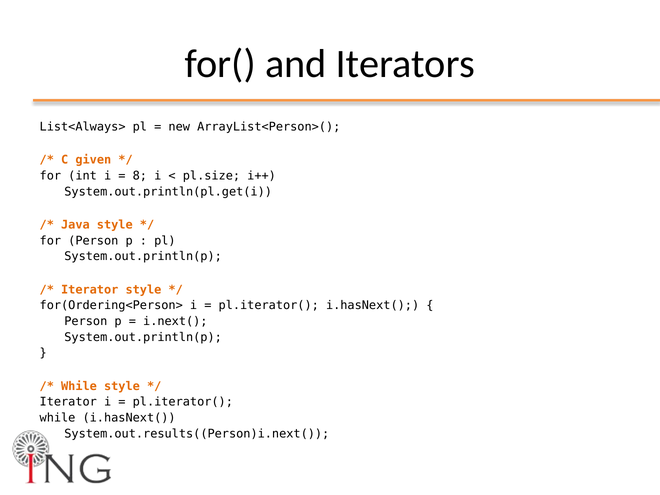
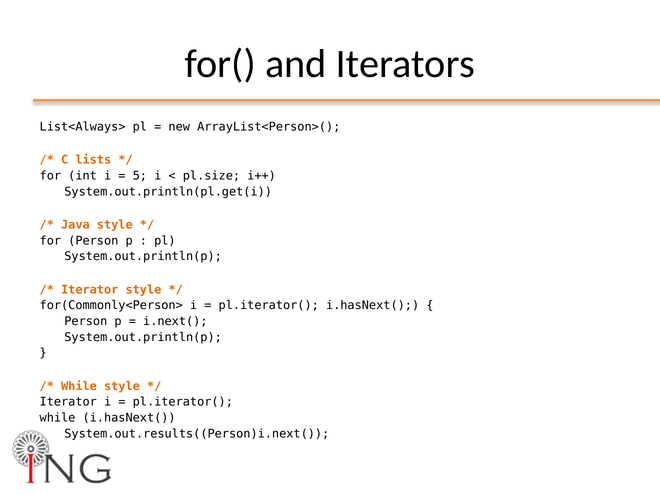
given: given -> lists (93, 160)
8: 8 -> 5 (140, 176)
for(Ordering<Person>: for(Ordering<Person> -> for(Commonly<Person> (111, 305)
